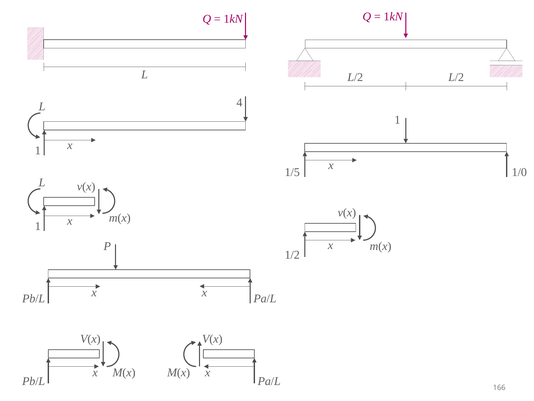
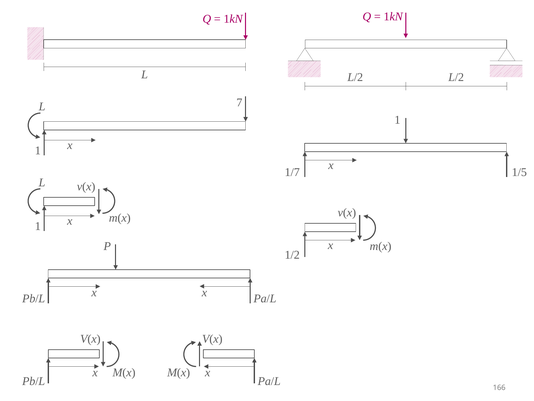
4: 4 -> 7 (239, 102)
1/5: 1/5 -> 1/7 (292, 172)
1/0: 1/0 -> 1/5 (519, 172)
